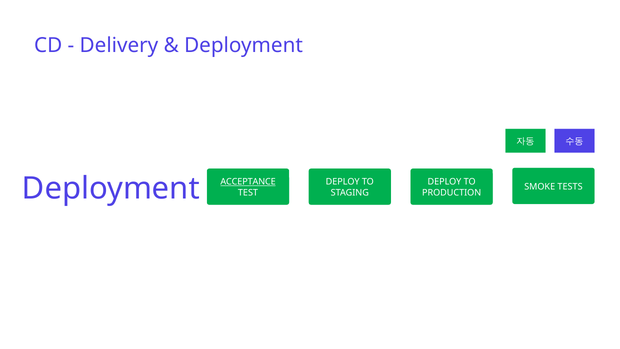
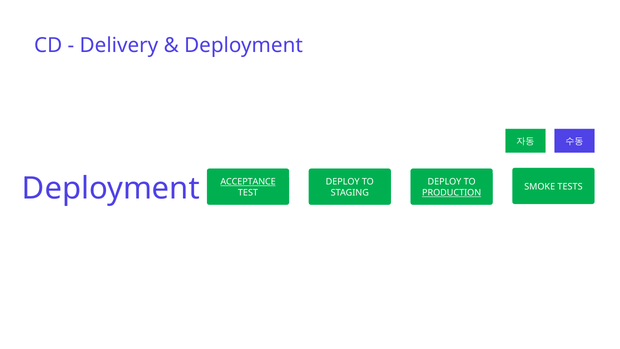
PRODUCTION underline: none -> present (452, 193)
